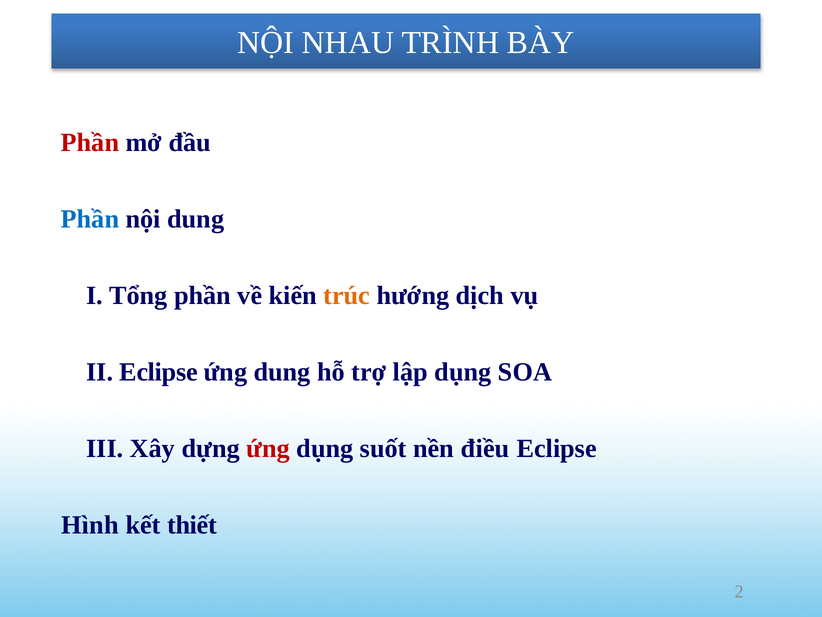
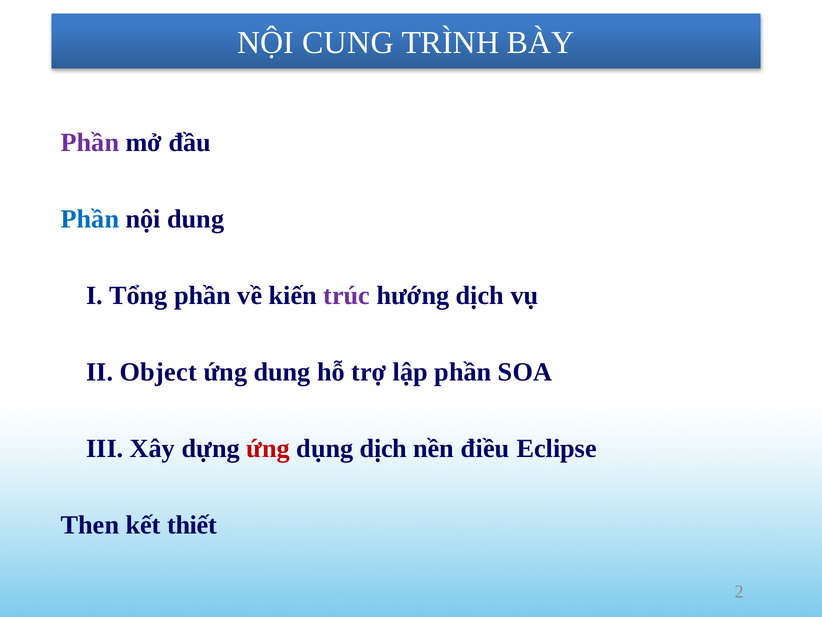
NHAU: NHAU -> CUNG (348, 42)
Phần colour: red -> purple (90, 142)
trúc colour: orange -> purple (347, 295)
II Eclipse: Eclipse -> Object (158, 372)
lập dụng: dụng -> phần (463, 372)
dụng suốt: suốt -> dịch (383, 448)
Hình: Hình -> Then (90, 524)
